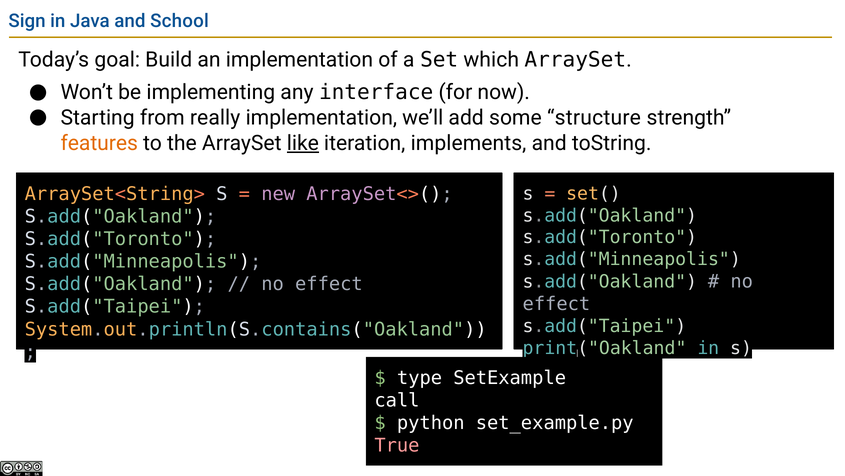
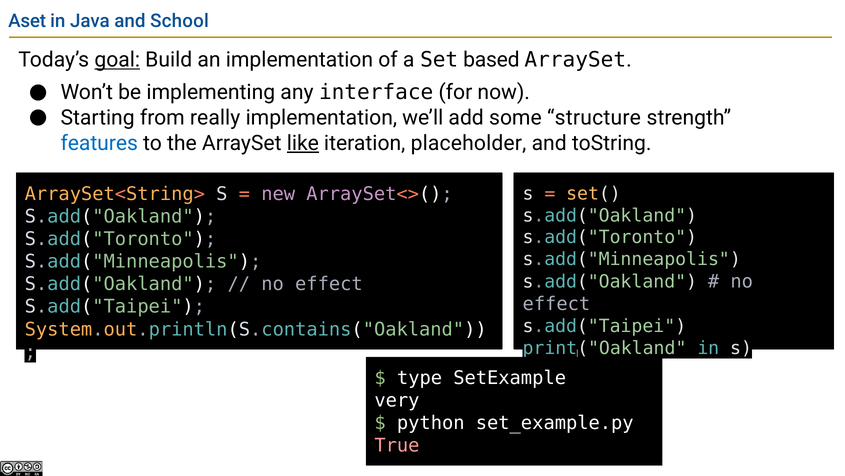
Sign: Sign -> Aset (27, 21)
goal underline: none -> present (117, 60)
which: which -> based (491, 60)
features colour: orange -> blue (99, 143)
implements: implements -> placeholder (468, 143)
call: call -> very (397, 400)
